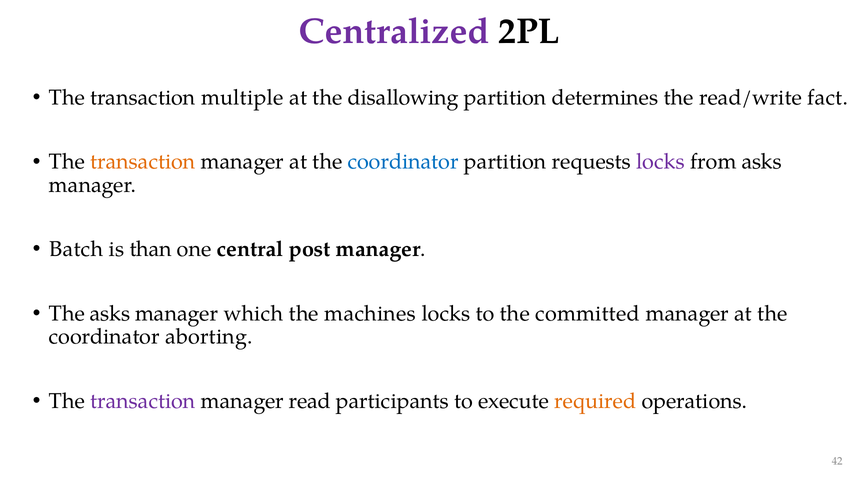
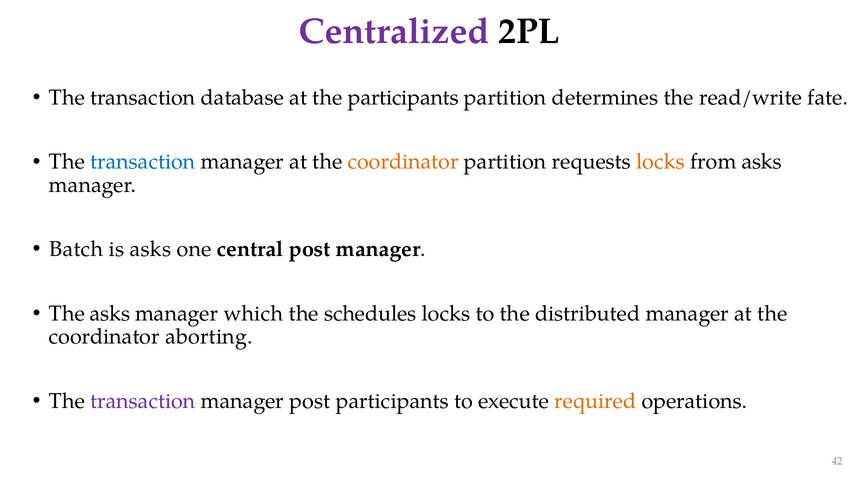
multiple: multiple -> database (242, 98)
the disallowing: disallowing -> participants (403, 98)
fact: fact -> fate (828, 98)
transaction colour: orange -> blue (143, 162)
coordinator colour: blue -> orange (403, 162)
locks colour: purple -> orange (660, 162)
is than: than -> asks (150, 249)
machines: machines -> schedules (370, 314)
committed: committed -> distributed (588, 314)
manager read: read -> post (310, 401)
